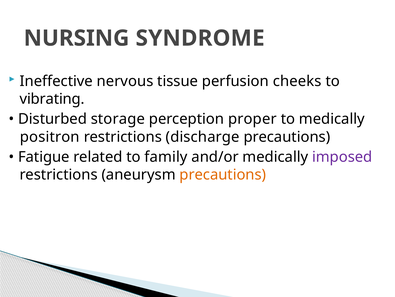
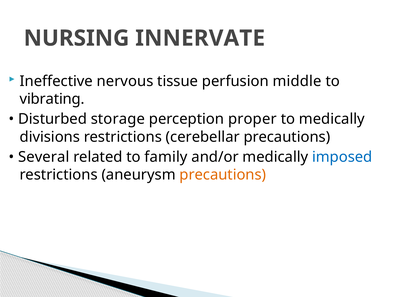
SYNDROME: SYNDROME -> INNERVATE (200, 38)
cheeks: cheeks -> middle (297, 81)
positron: positron -> divisions (50, 137)
discharge: discharge -> cerebellar (203, 137)
Fatigue: Fatigue -> Several (44, 157)
imposed colour: purple -> blue (342, 157)
